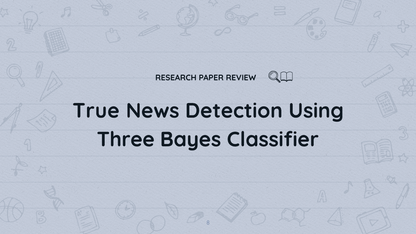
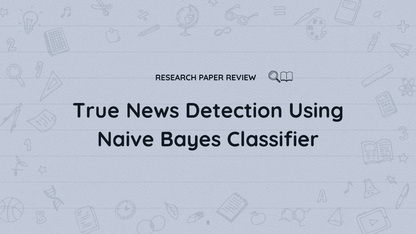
Three: Three -> Naive (126, 139)
